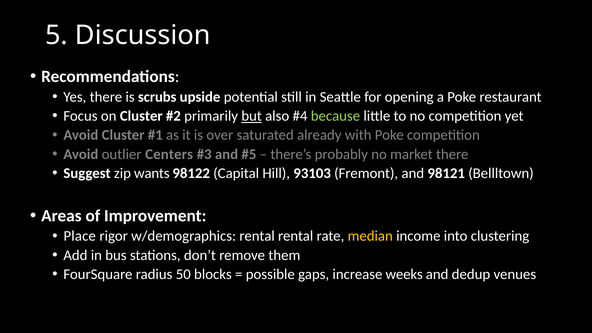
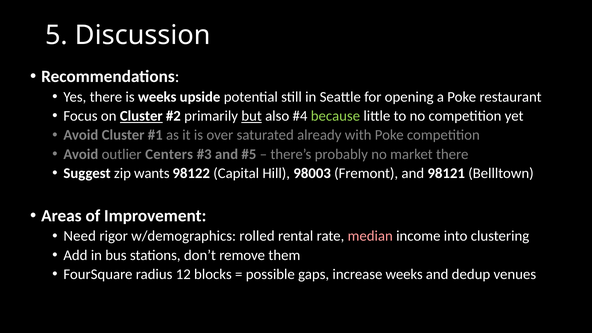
is scrubs: scrubs -> weeks (157, 97)
Cluster underline: none -> present (141, 116)
93103: 93103 -> 98003 (312, 173)
Place: Place -> Need (80, 236)
w/demographics rental: rental -> rolled (257, 236)
median colour: yellow -> pink (370, 236)
50: 50 -> 12 (183, 274)
